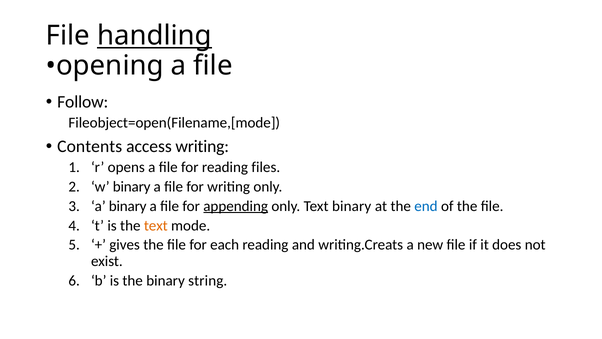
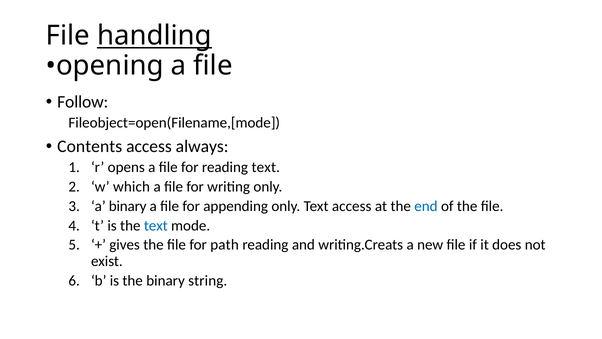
access writing: writing -> always (202, 146)
reading files: files -> text (266, 167)
w binary: binary -> which (132, 187)
appending underline: present -> none (236, 206)
Text binary: binary -> access (352, 206)
text colour: orange -> blue (156, 225)
each: each -> path (225, 245)
